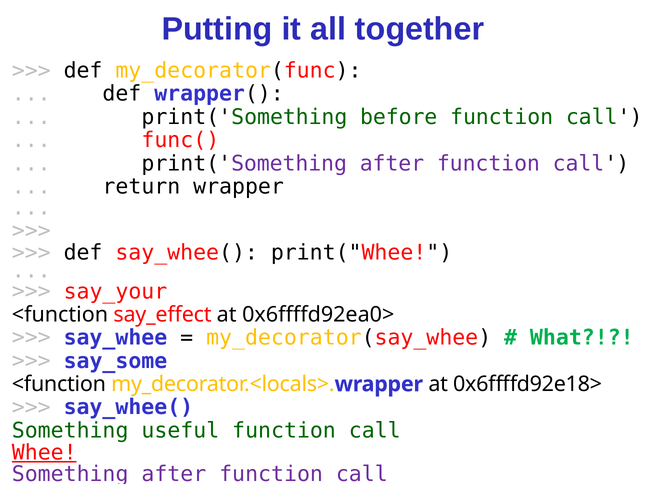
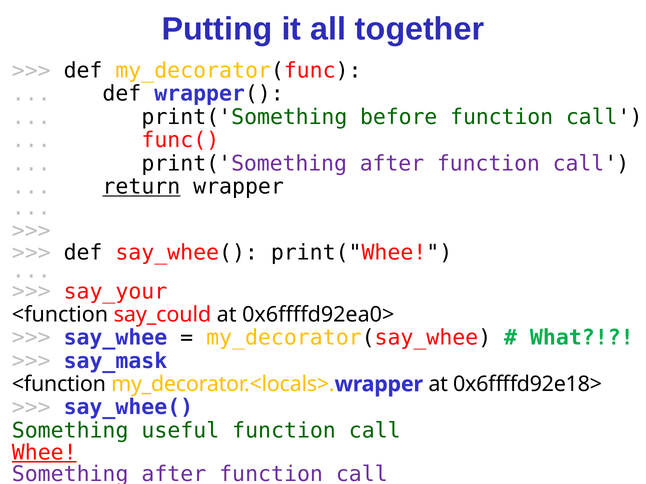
return underline: none -> present (141, 187)
say_effect: say_effect -> say_could (162, 315)
say_some: say_some -> say_mask (115, 361)
